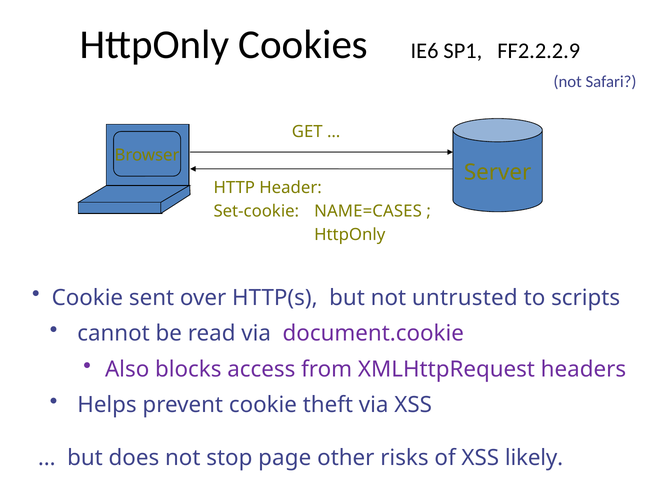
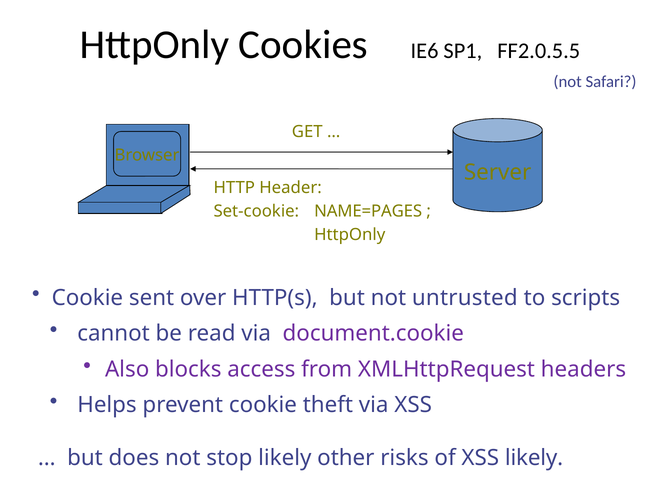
FF2.2.2.9: FF2.2.2.9 -> FF2.0.5.5 (539, 51)
NAME=CASES: NAME=CASES -> NAME=PAGES (368, 211)
stop page: page -> likely (285, 458)
